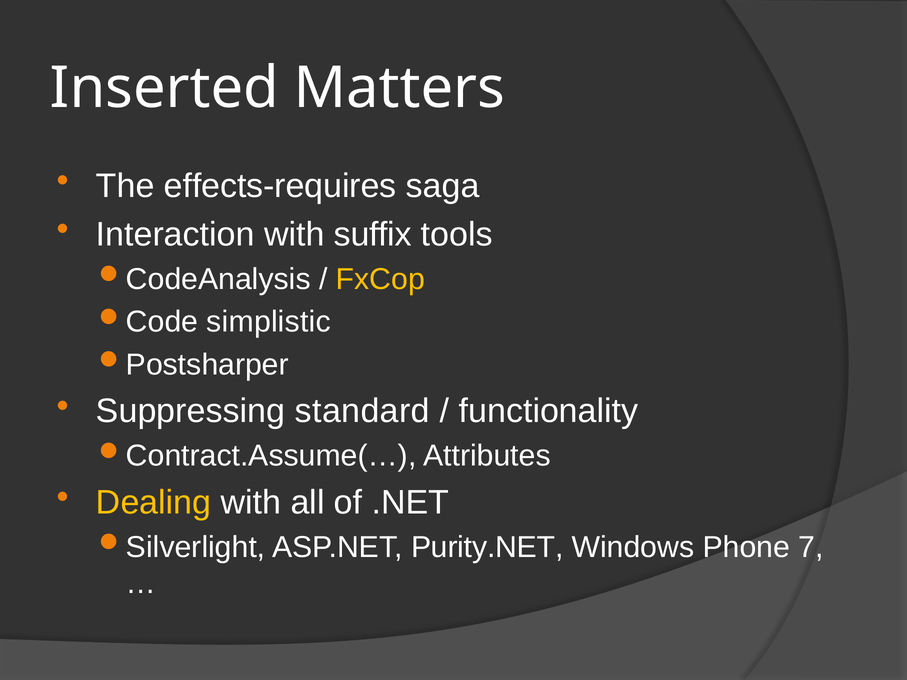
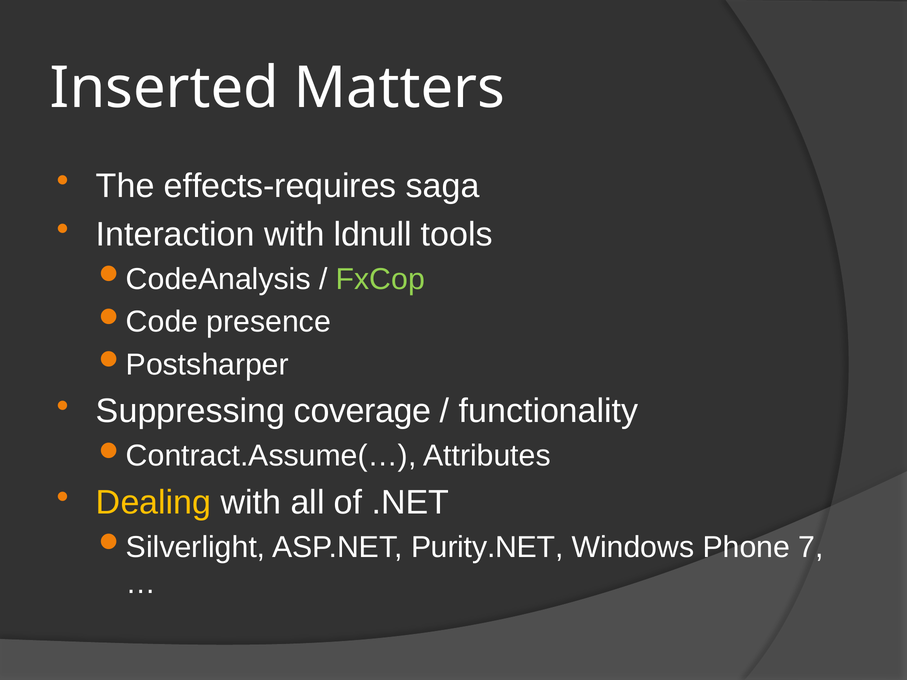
suffix: suffix -> ldnull (373, 234)
FxCop colour: yellow -> light green (380, 279)
simplistic: simplistic -> presence (269, 322)
standard: standard -> coverage (363, 411)
